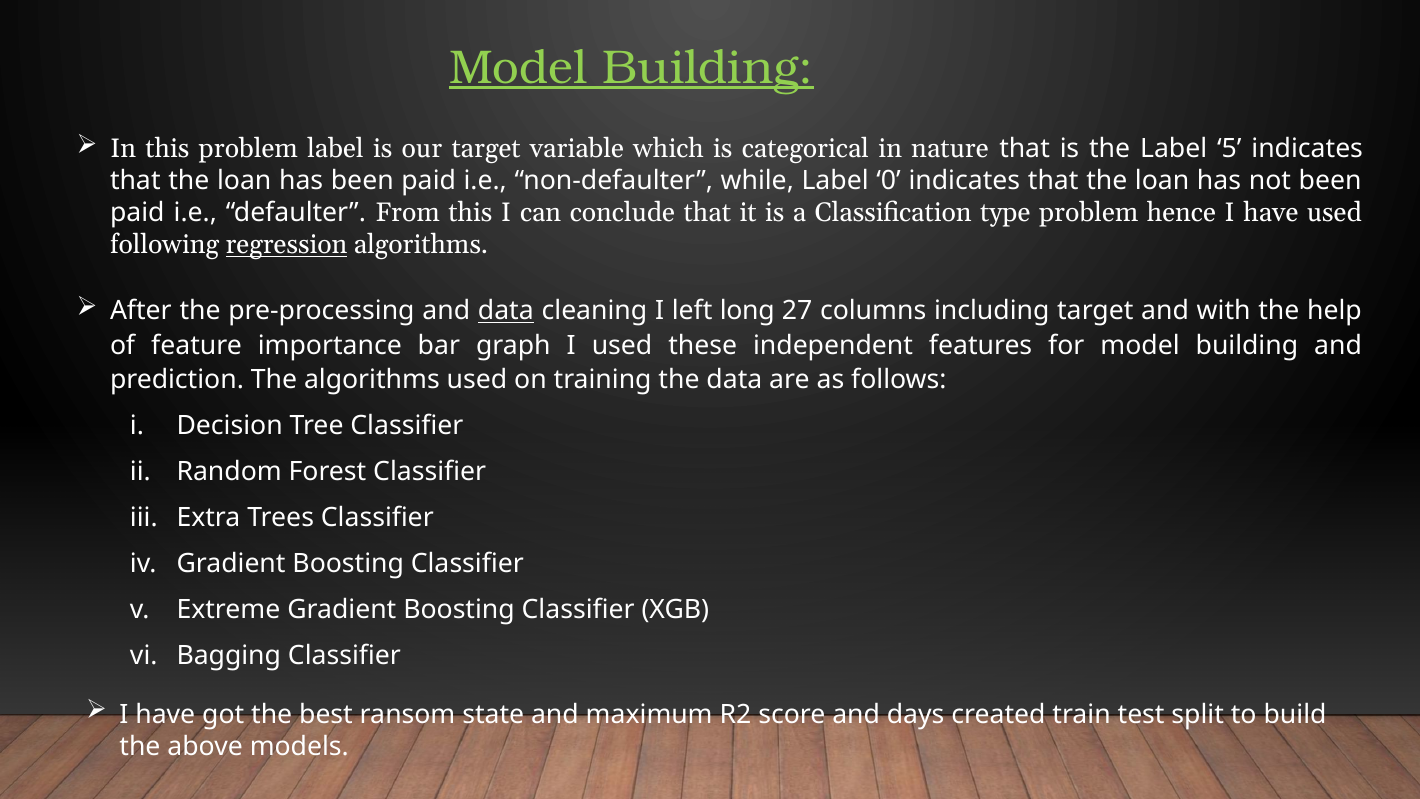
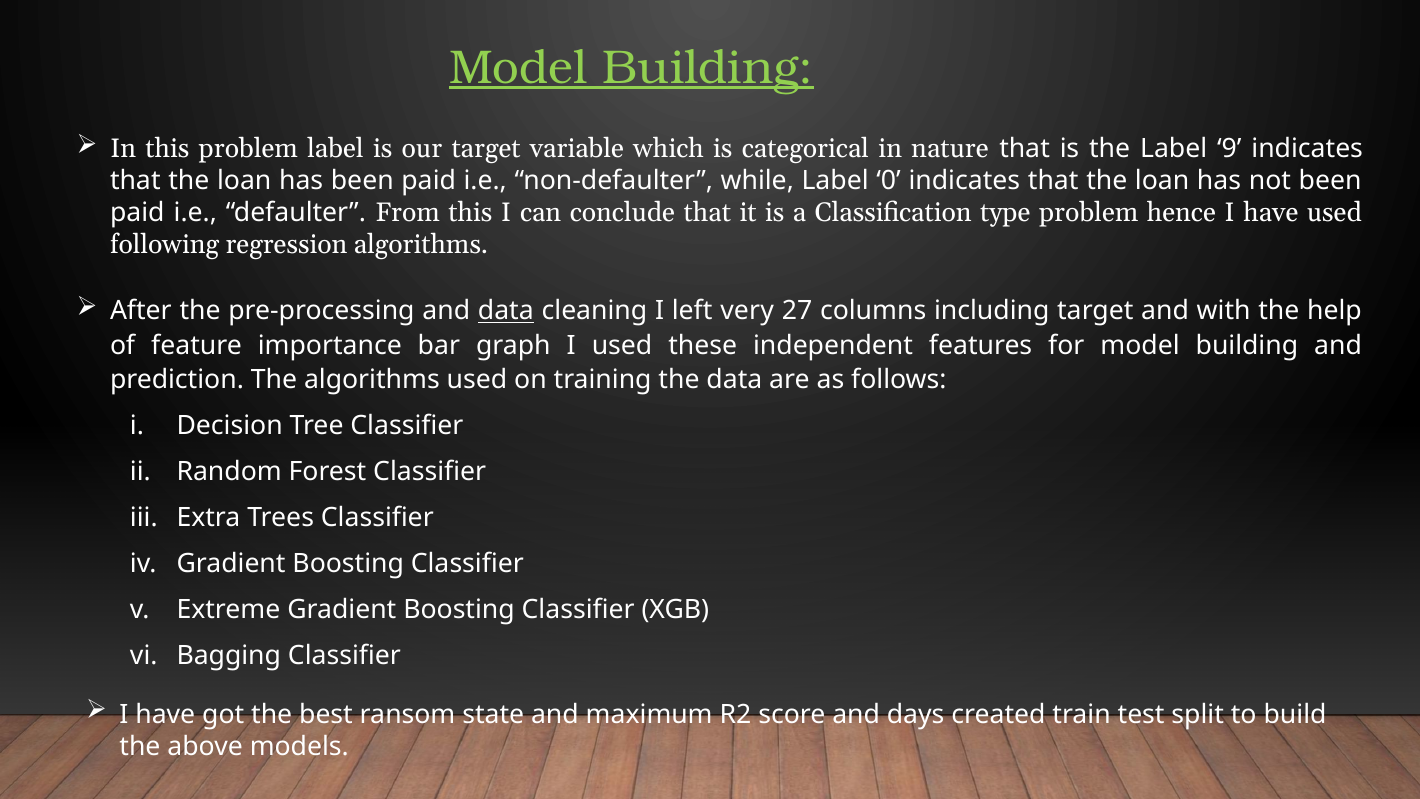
5: 5 -> 9 (1229, 149)
regression underline: present -> none (286, 245)
long: long -> very (747, 311)
